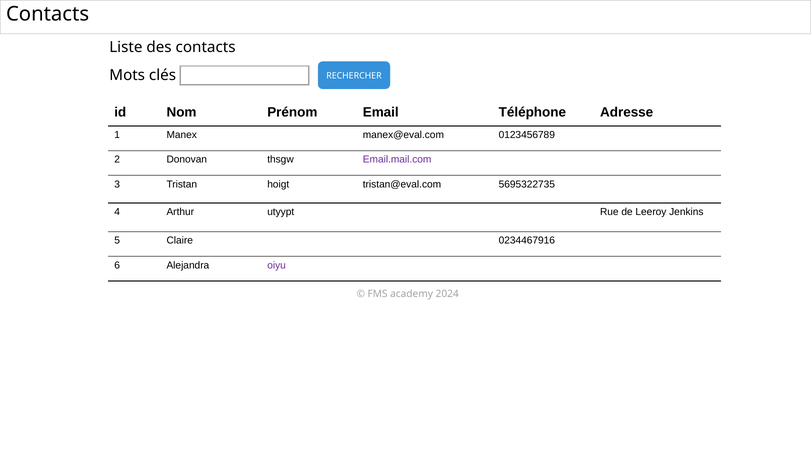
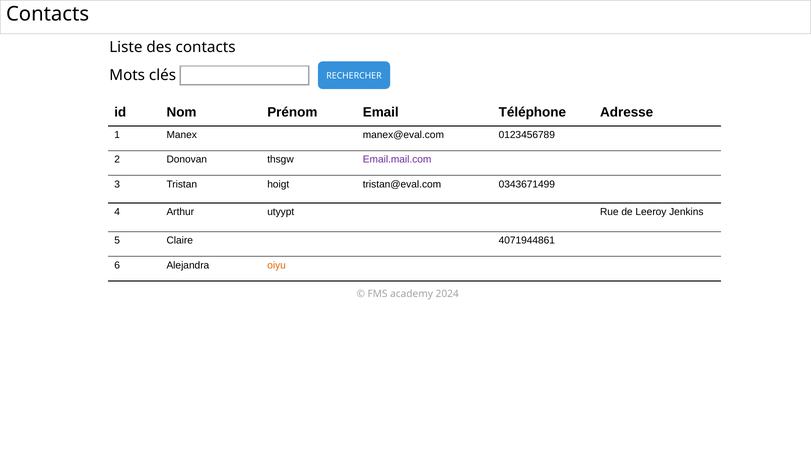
5695322735: 5695322735 -> 0343671499 (527, 184)
0234467916: 0234467916 -> 4071944861 (527, 241)
oiyu colour: purple -> orange (277, 265)
